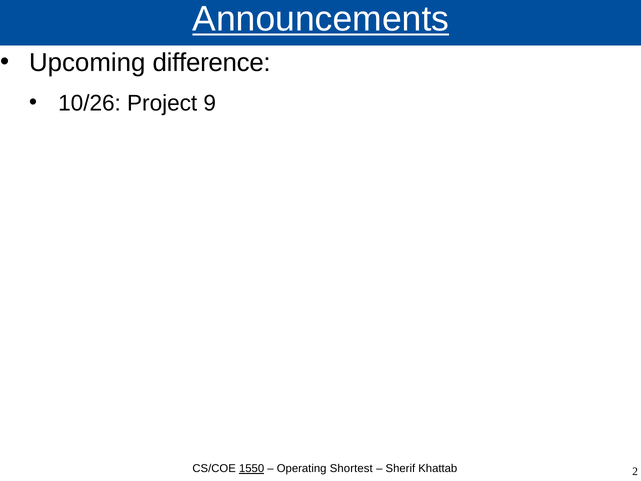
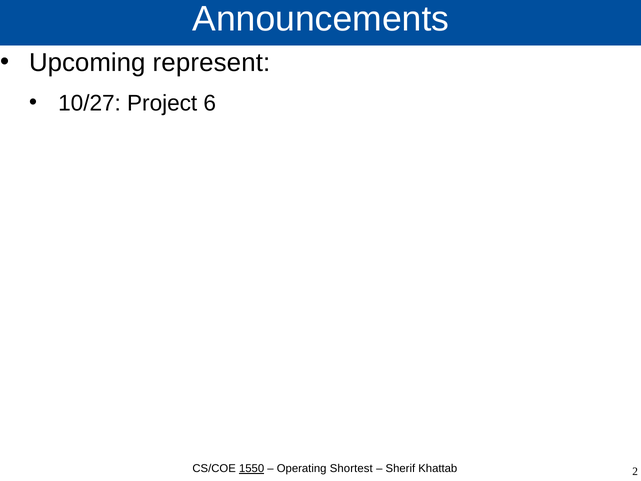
Announcements underline: present -> none (321, 19)
difference: difference -> represent (211, 63)
10/26: 10/26 -> 10/27 (90, 103)
9: 9 -> 6 (210, 103)
